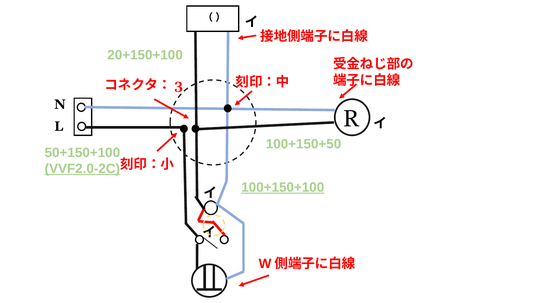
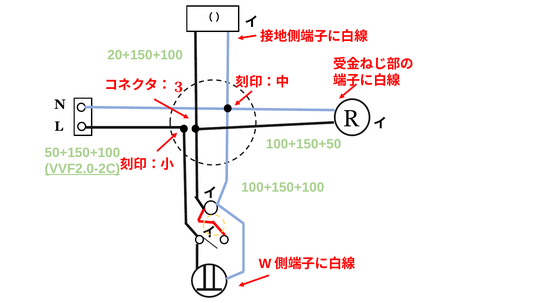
100+150+100 underline: present -> none (283, 187)
